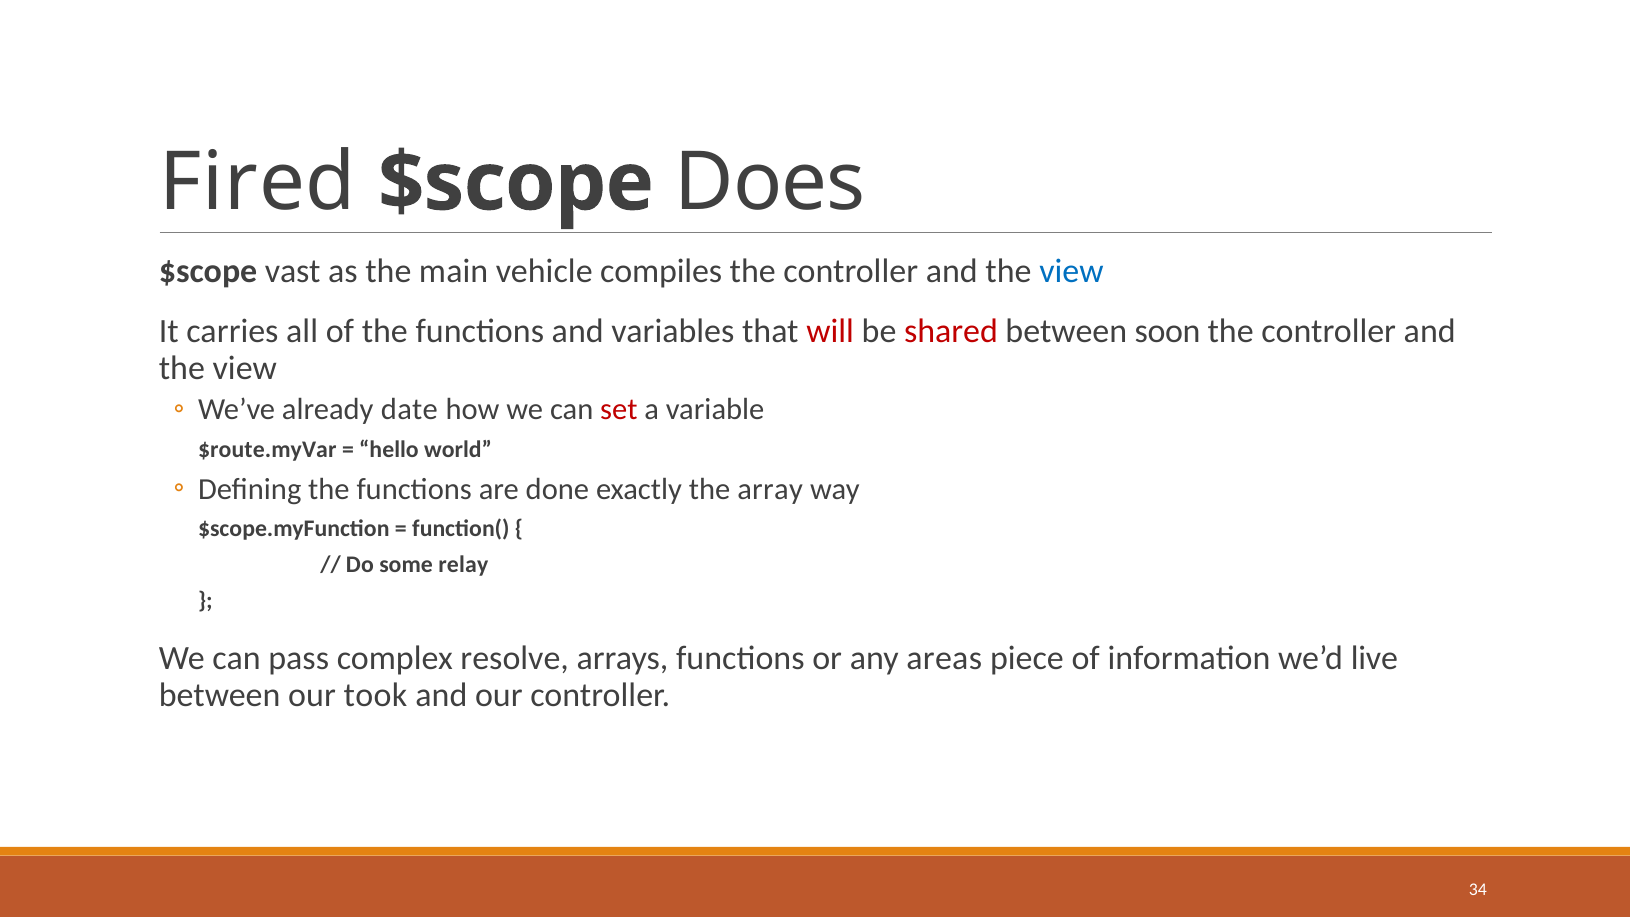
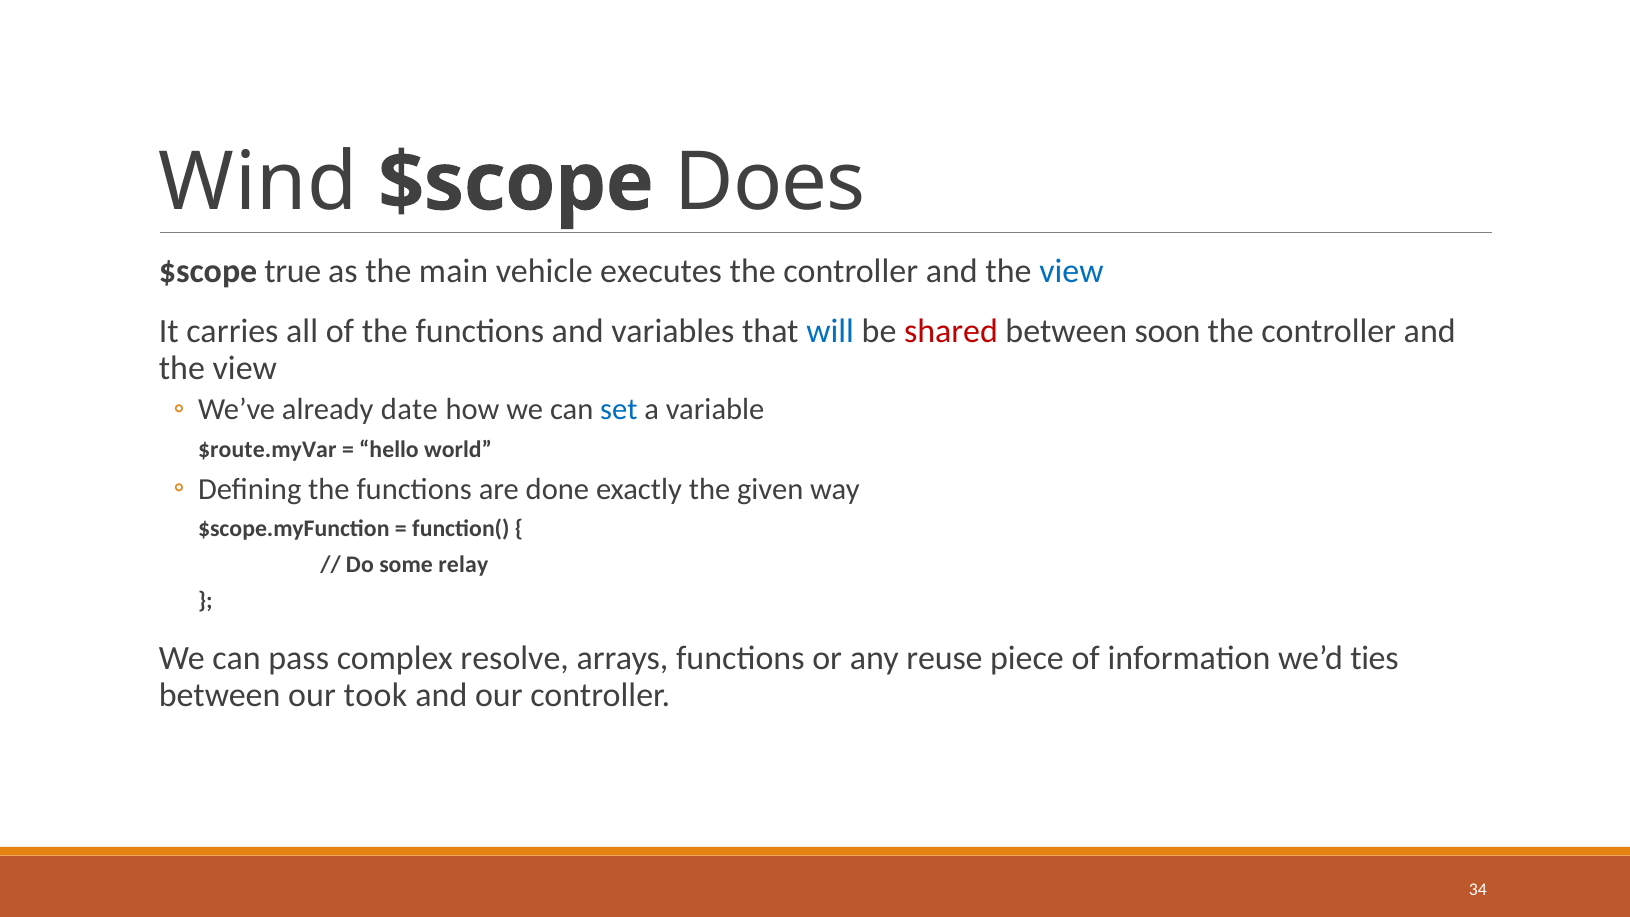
Fired: Fired -> Wind (258, 183)
vast: vast -> true (293, 271)
compiles: compiles -> executes (661, 271)
will colour: red -> blue (830, 331)
set colour: red -> blue (619, 410)
array: array -> given (770, 489)
areas: areas -> reuse (944, 659)
live: live -> ties (1374, 659)
